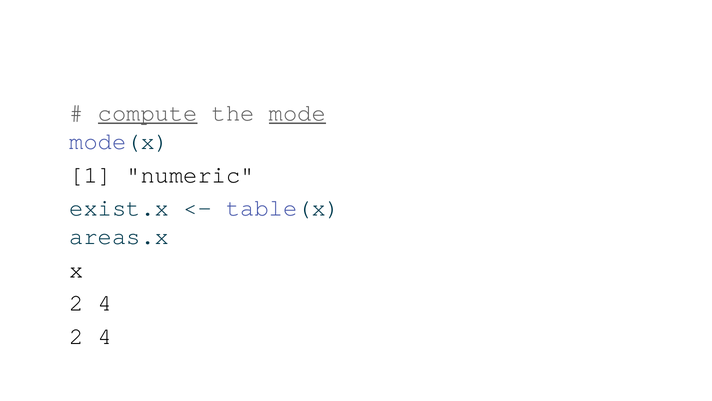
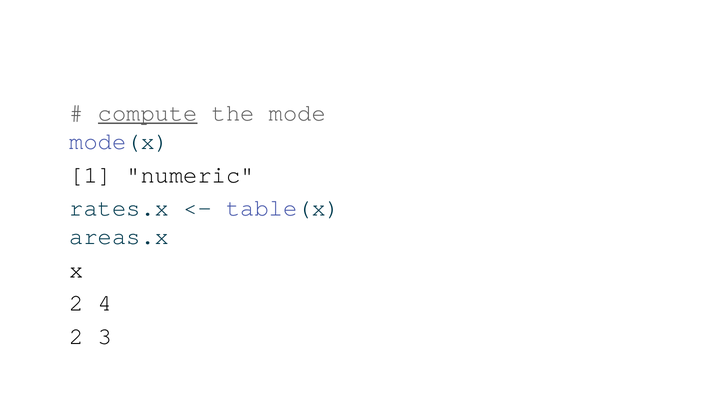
mode underline: present -> none (297, 113)
exist.x: exist.x -> rates.x (119, 208)
4: 4 -> 3 (105, 336)
